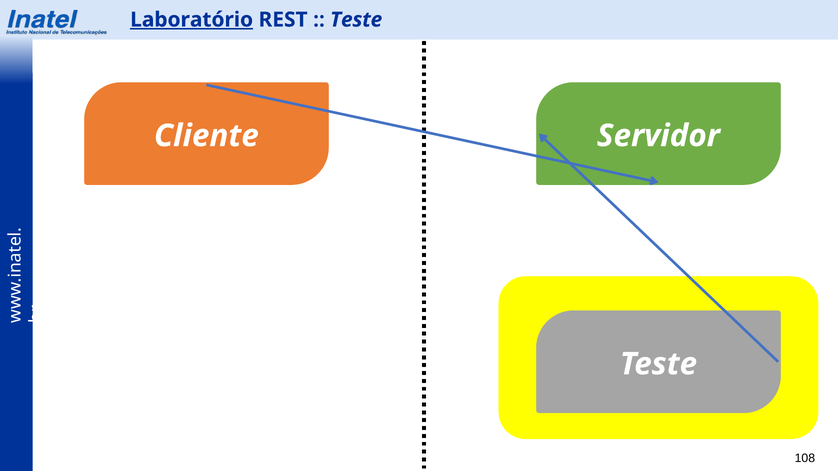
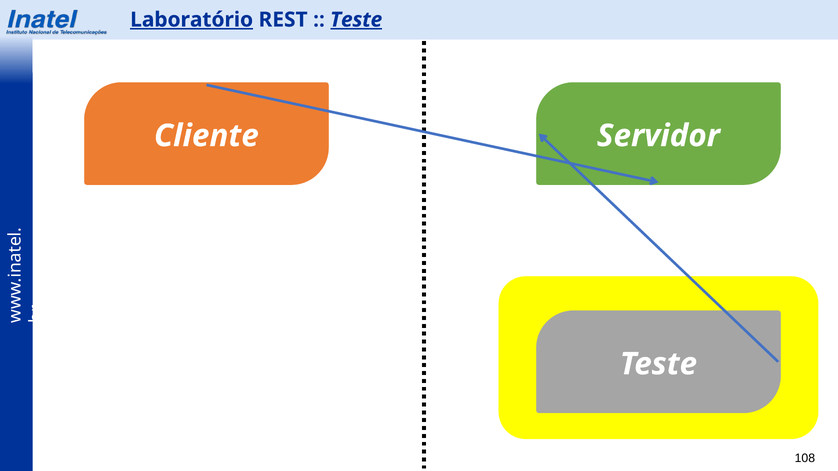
Teste underline: none -> present (356, 20)
